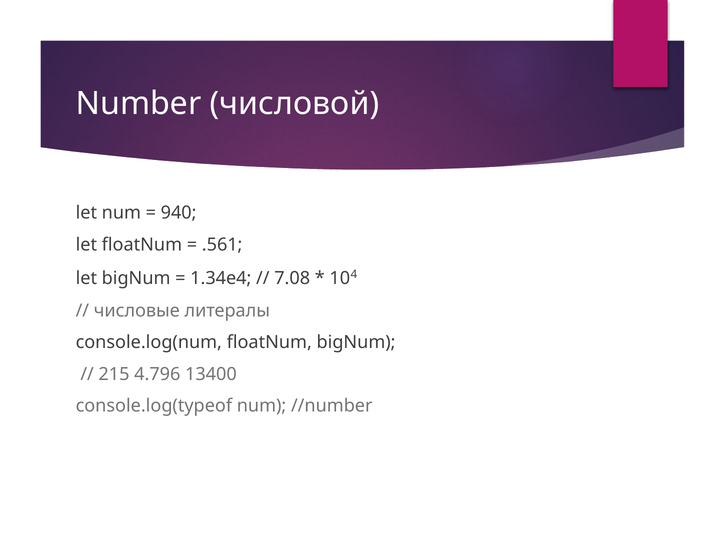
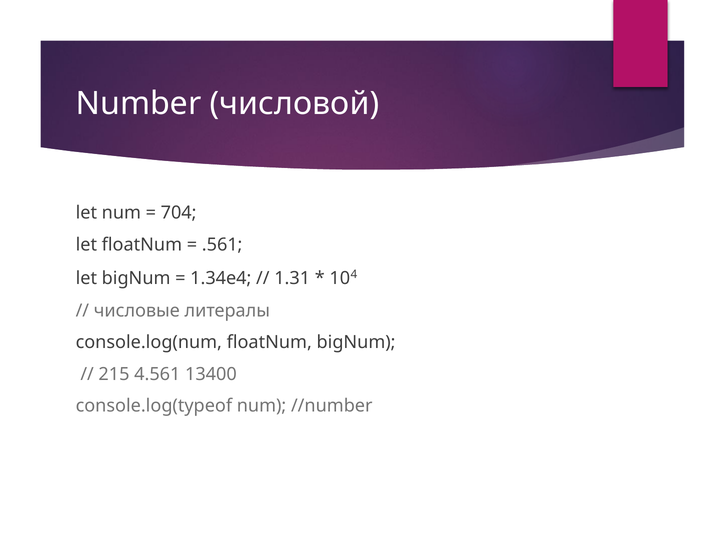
940: 940 -> 704 (179, 213)
7.08: 7.08 -> 1.31 (292, 278)
4.796: 4.796 -> 4.561 (157, 374)
